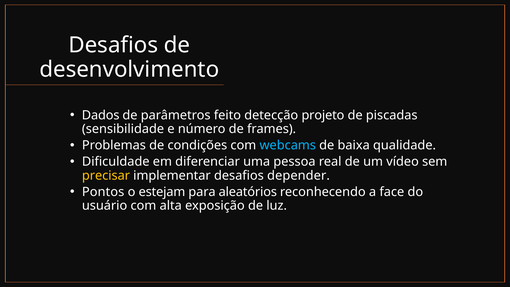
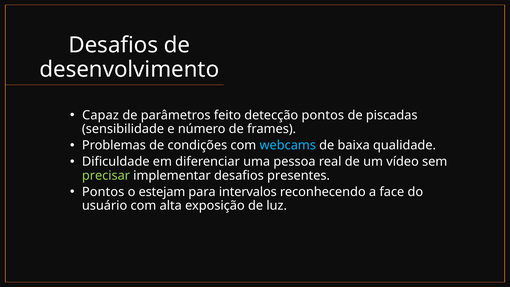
Dados: Dados -> Capaz (101, 115)
detecção projeto: projeto -> pontos (323, 115)
precisar colour: yellow -> light green (106, 175)
depender: depender -> presentes (299, 175)
aleatórios: aleatórios -> intervalos (248, 192)
